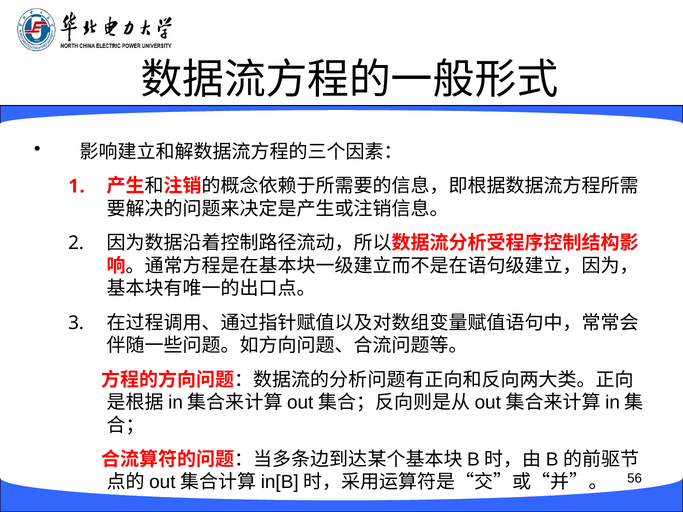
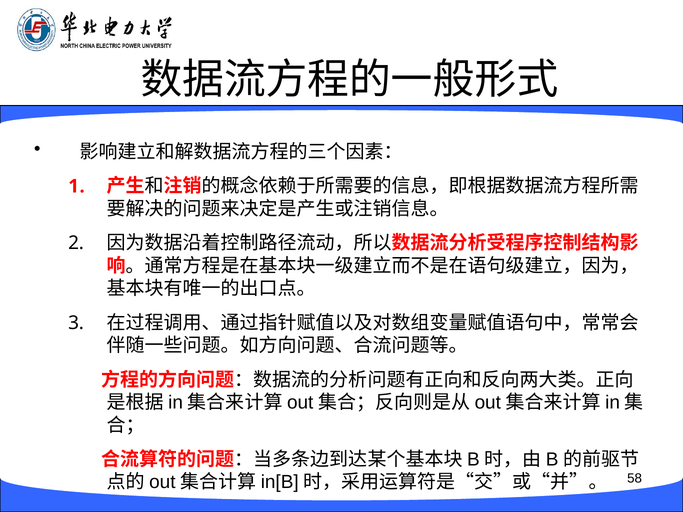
56: 56 -> 58 (635, 479)
